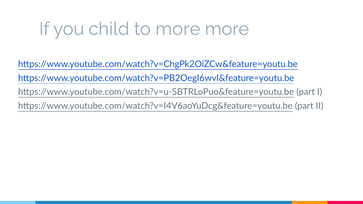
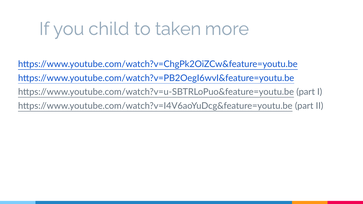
to more: more -> taken (178, 29)
